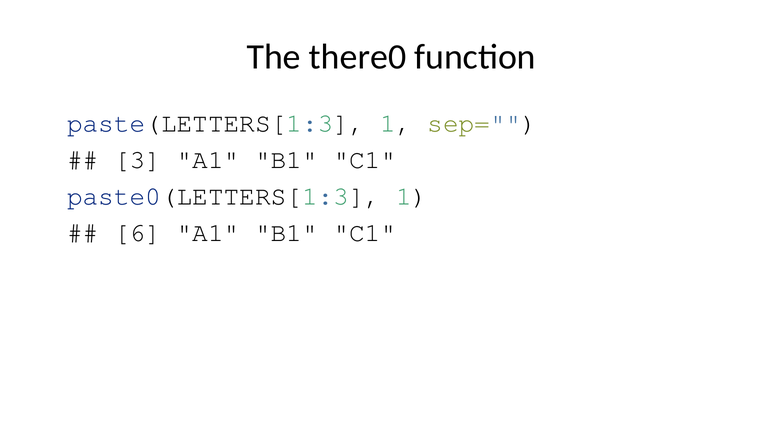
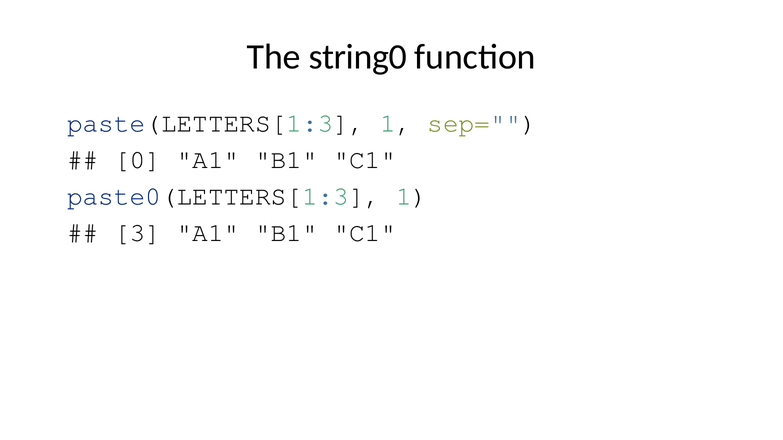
there0: there0 -> string0 (358, 57)
3: 3 -> 0 (138, 160)
6: 6 -> 3 (138, 233)
